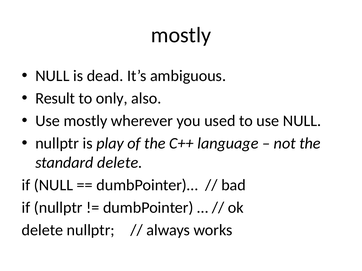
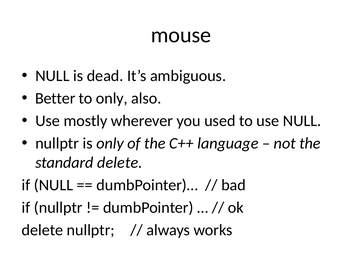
mostly: mostly -> mouse (181, 35)
Result: Result -> Better (55, 99)
is play: play -> only (110, 144)
